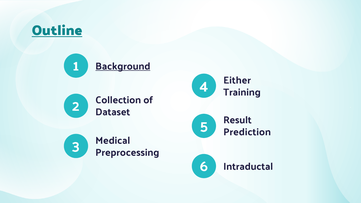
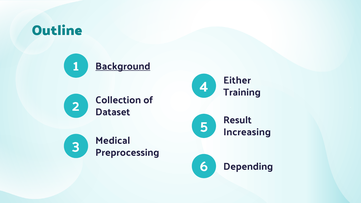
Outline underline: present -> none (57, 31)
Prediction: Prediction -> Increasing (247, 132)
Intraductal: Intraductal -> Depending (248, 167)
